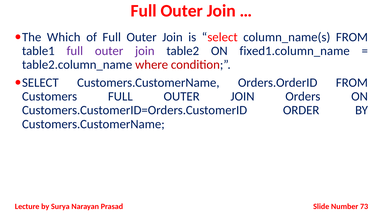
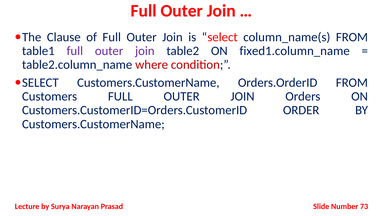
Which: Which -> Clause (64, 37)
